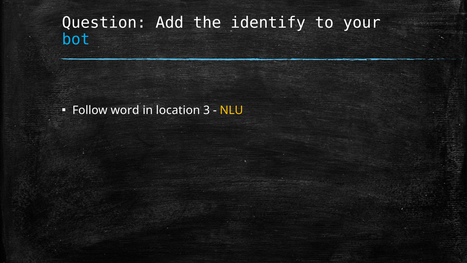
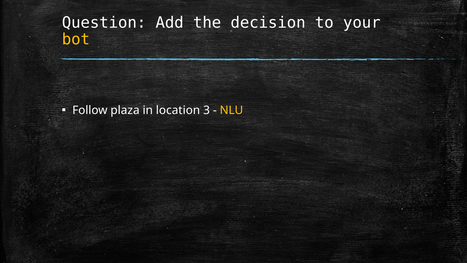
identify: identify -> decision (268, 23)
bot colour: light blue -> yellow (76, 39)
word: word -> plaza (125, 110)
